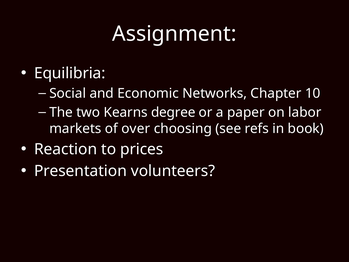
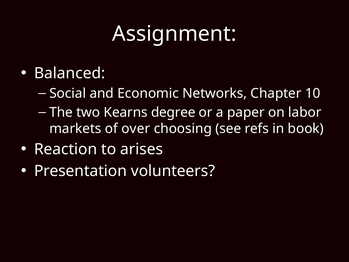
Equilibria: Equilibria -> Balanced (70, 73)
prices: prices -> arises (142, 149)
